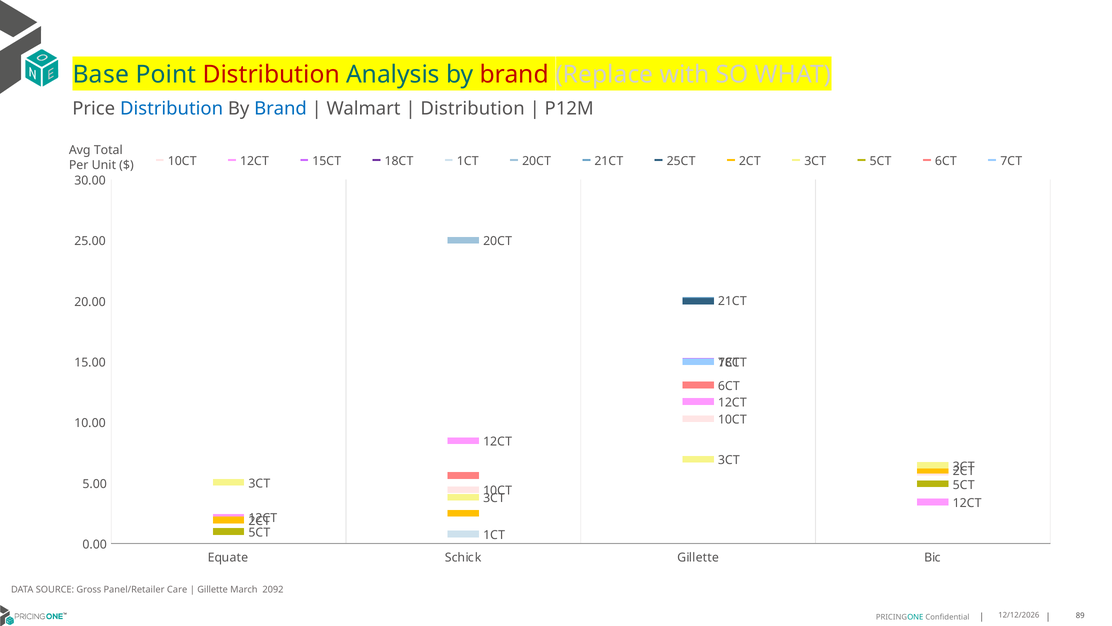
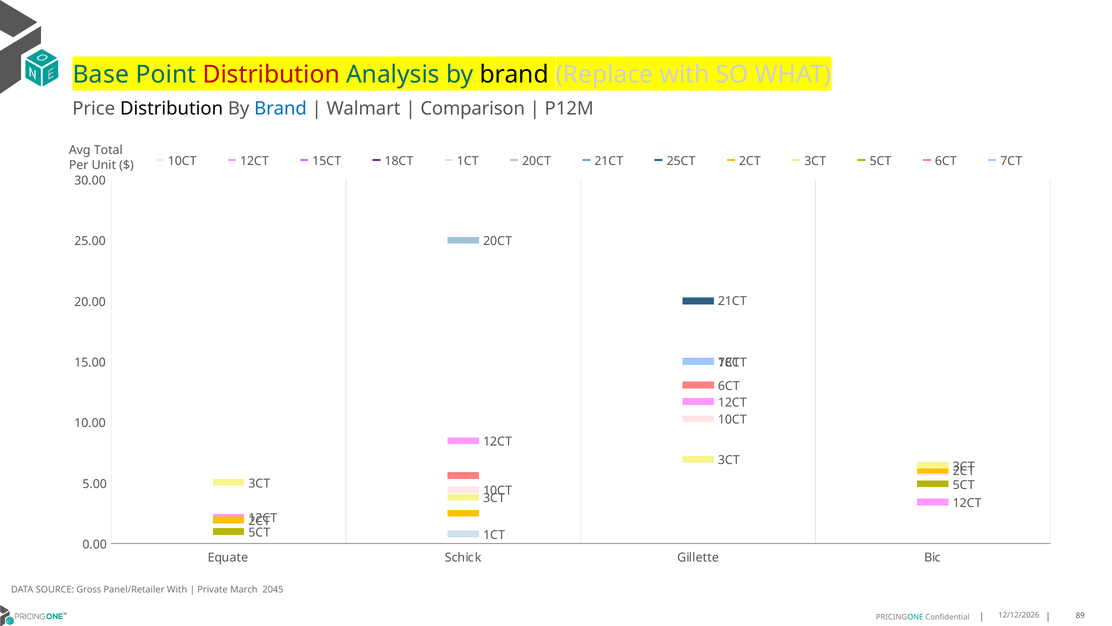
brand colour: red -> black (514, 75)
Distribution colour: blue -> black (172, 108)
Distribution: Distribution -> Comparison (473, 108)
Panel/Retailer Care: Care -> With (177, 589)
Gillette: Gillette -> Private (213, 589)
2092: 2092 -> 2045 (273, 589)
